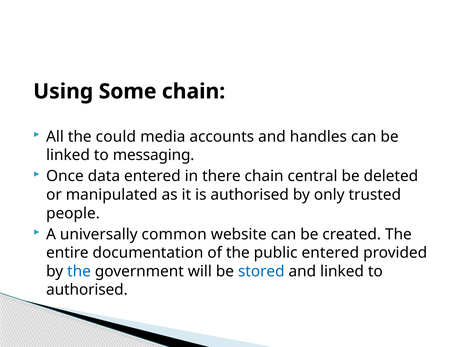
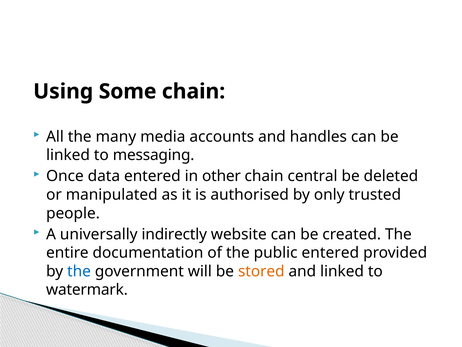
could: could -> many (116, 136)
there: there -> other (221, 176)
common: common -> indirectly (174, 234)
stored colour: blue -> orange (261, 271)
authorised: authorised -> watermark (87, 289)
